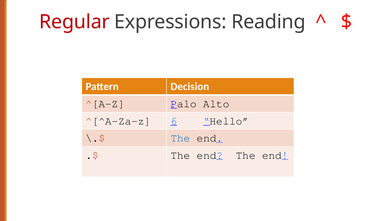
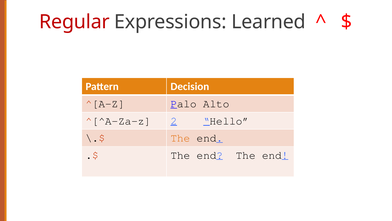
Reading: Reading -> Learned (268, 22)
6: 6 -> 2 (174, 121)
The colour: blue -> orange (180, 138)
